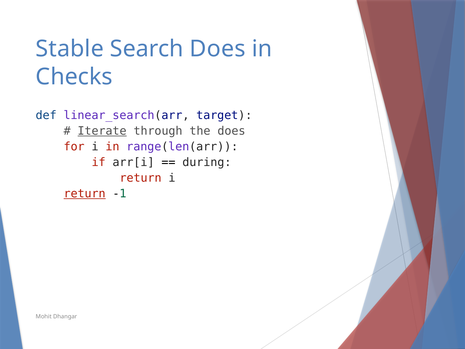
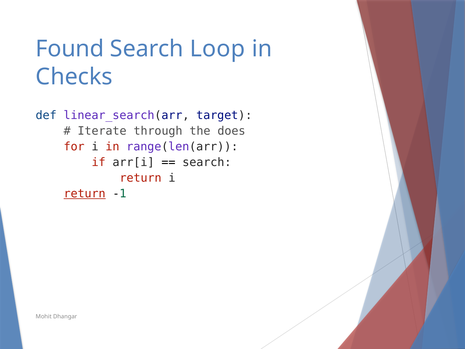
Stable: Stable -> Found (70, 49)
Search Does: Does -> Loop (218, 49)
Iterate underline: present -> none (102, 131)
during: during -> search (207, 162)
